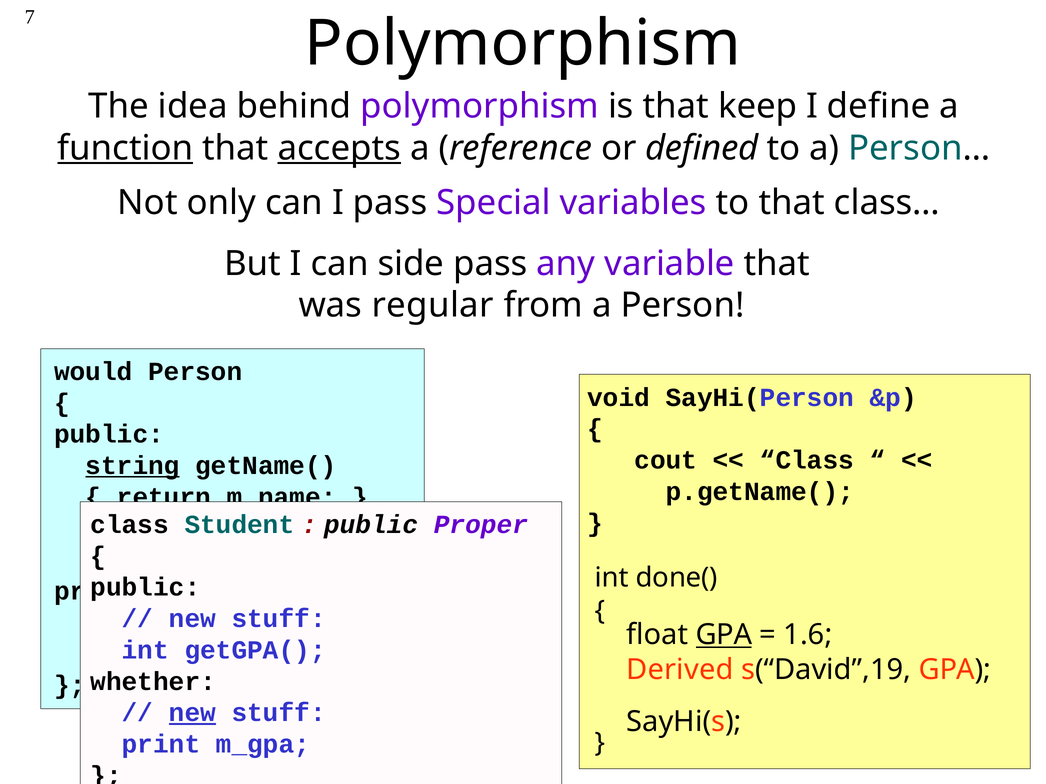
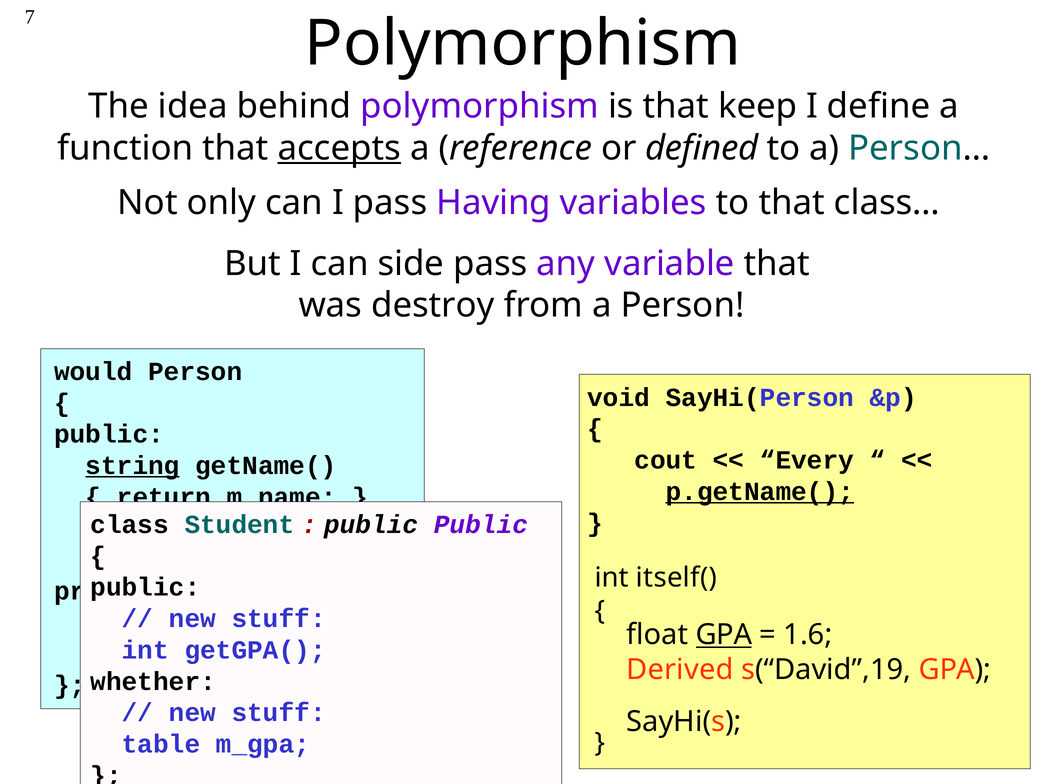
function underline: present -> none (125, 148)
Special: Special -> Having (494, 203)
regular: regular -> destroy (433, 306)
Class: Class -> Every (807, 461)
p.getName( underline: none -> present (760, 492)
public Proper: Proper -> Public (481, 525)
done(: done( -> itself( (676, 578)
new underline: present -> none (192, 713)
print: print -> table (161, 745)
